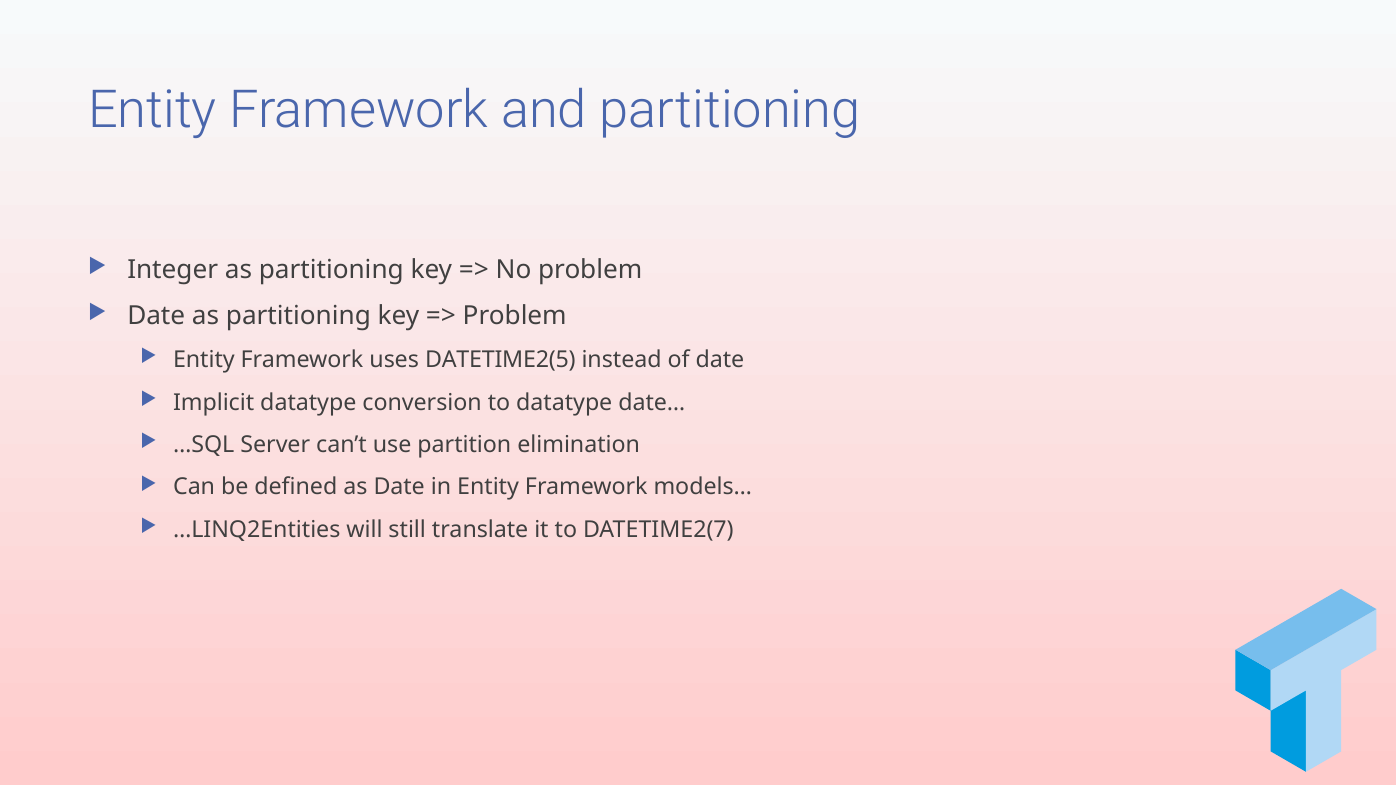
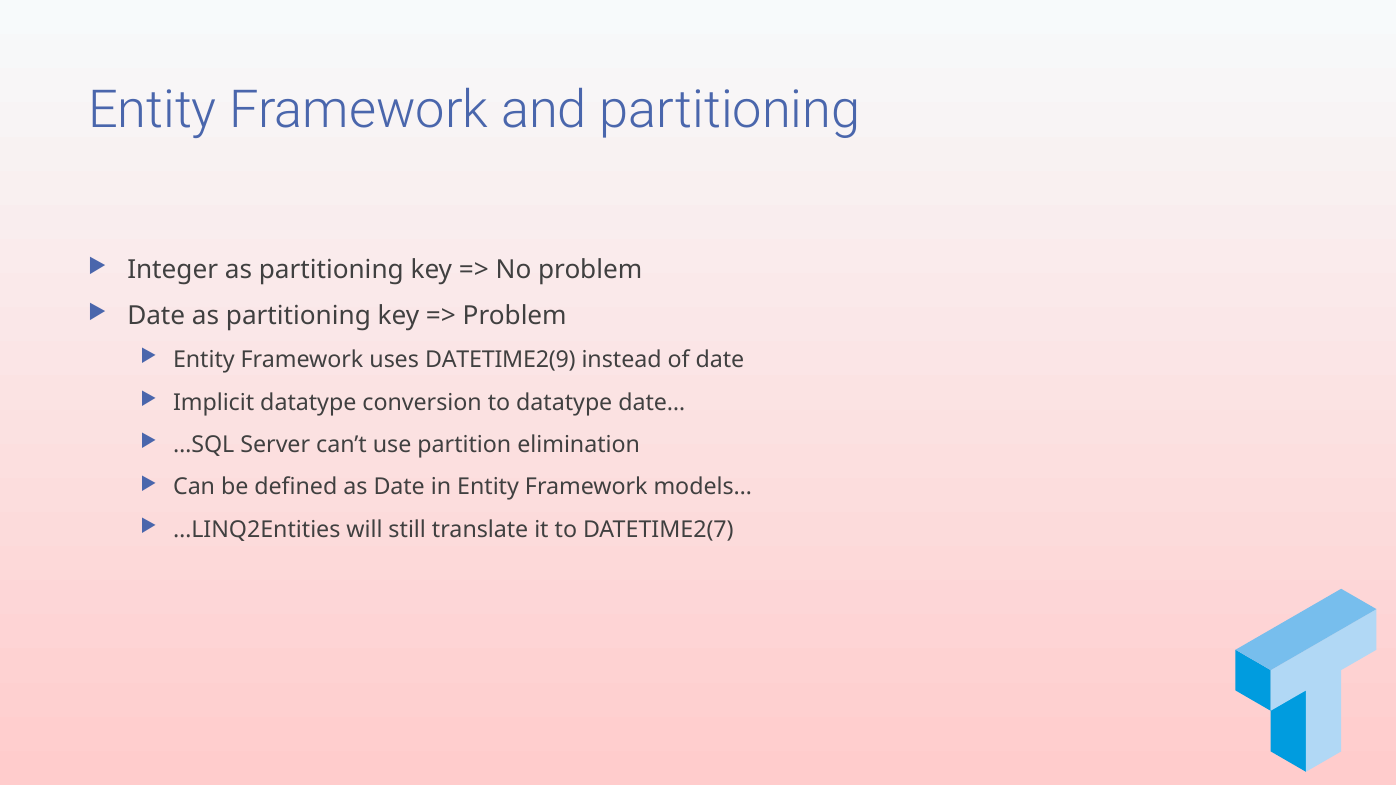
DATETIME2(5: DATETIME2(5 -> DATETIME2(9 (500, 360)
